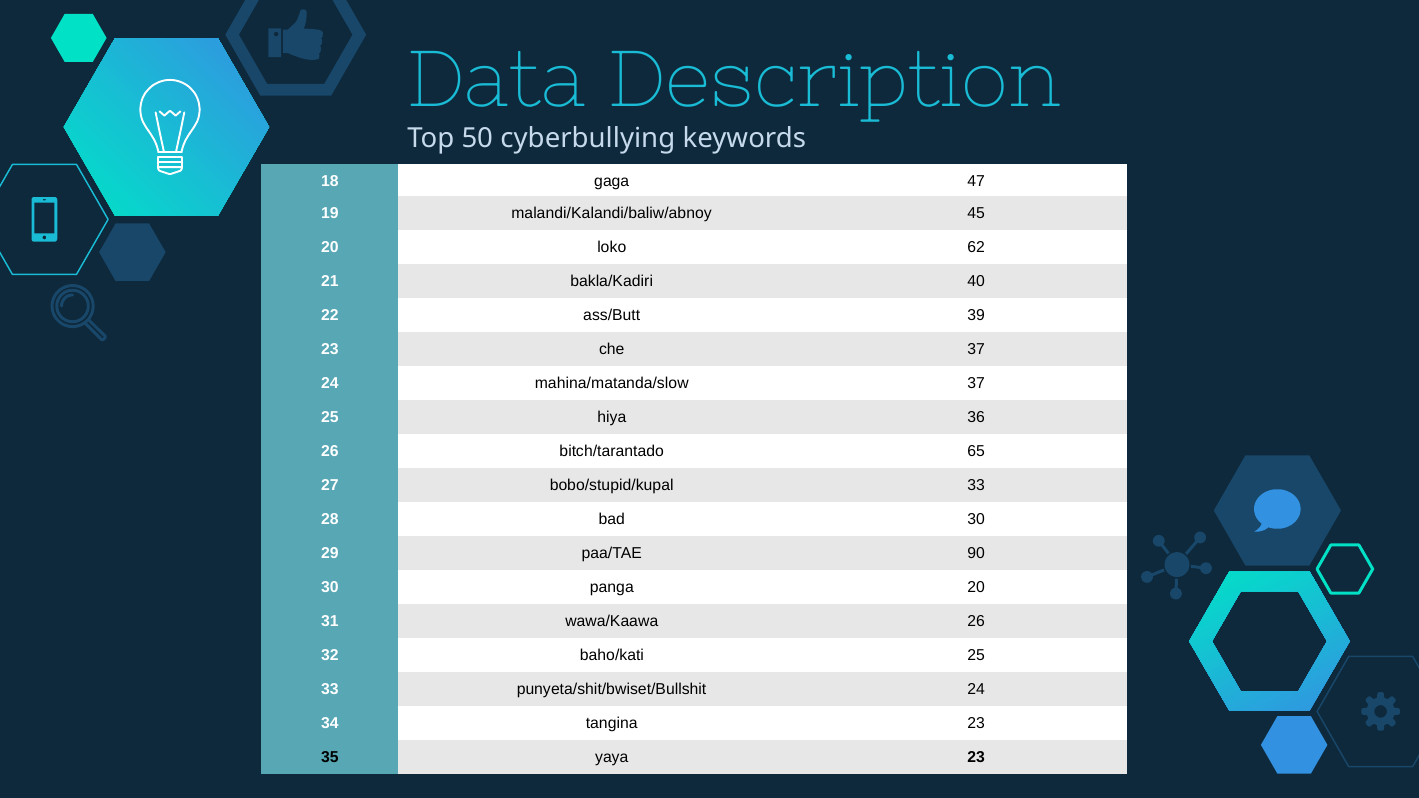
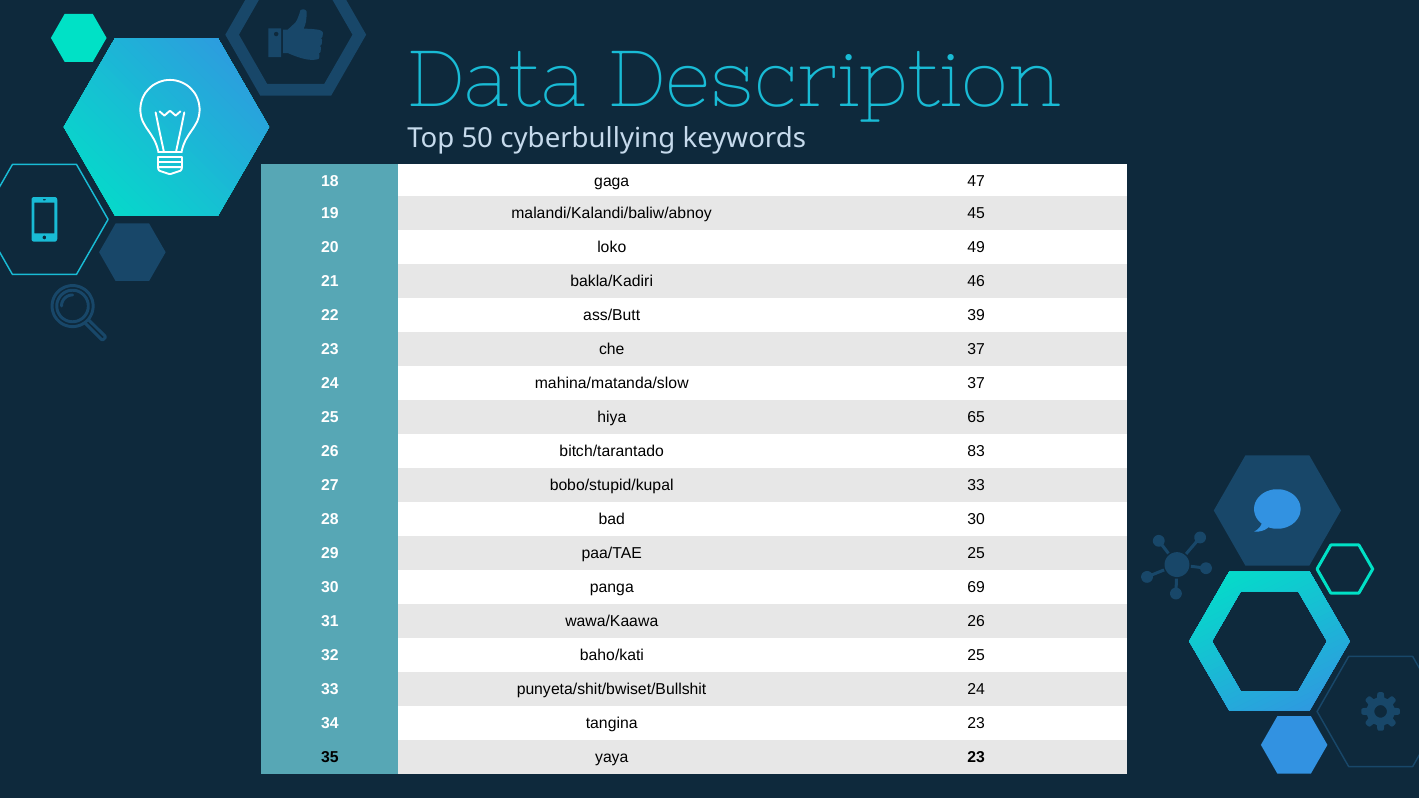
62: 62 -> 49 (976, 247)
40: 40 -> 46 (976, 281)
36: 36 -> 65 (976, 417)
65: 65 -> 83 (976, 451)
paa/TAE 90: 90 -> 25 (976, 553)
panga 20: 20 -> 69 (976, 587)
